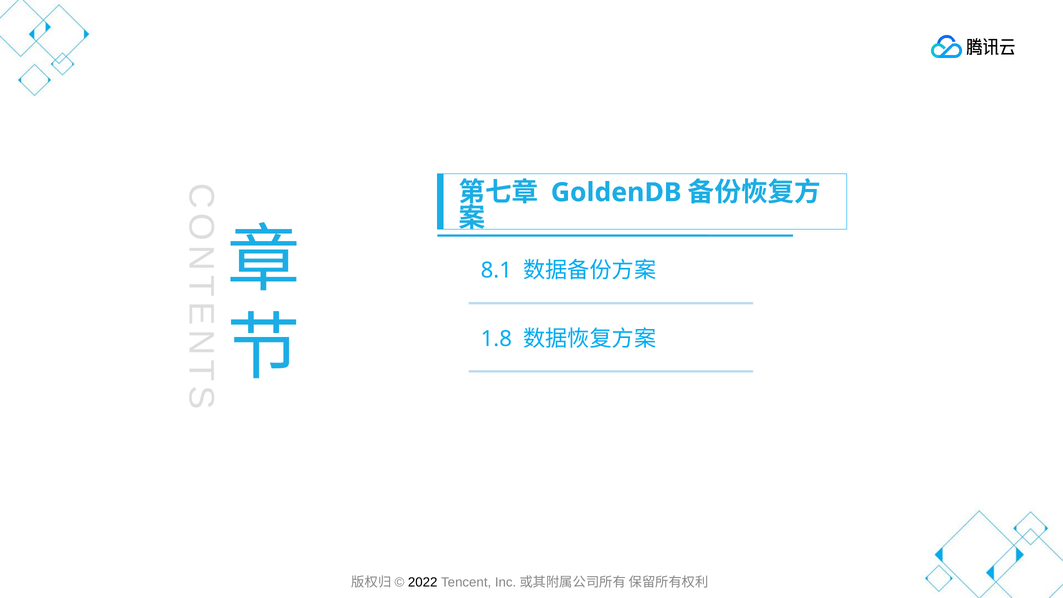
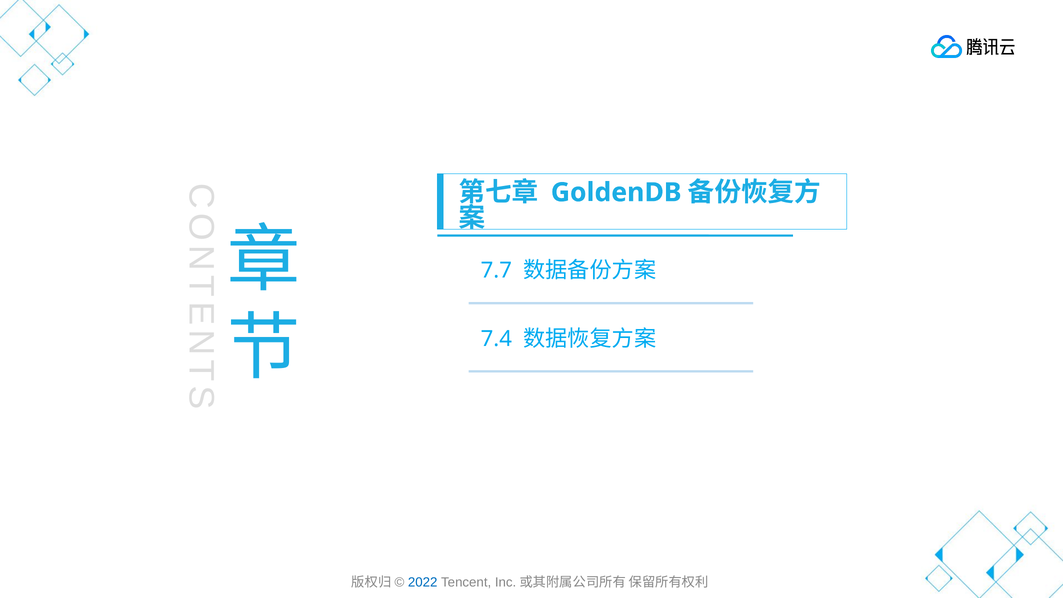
8.1: 8.1 -> 7.7 (496, 271)
1.8: 1.8 -> 7.4 (496, 339)
2022 colour: black -> blue (423, 582)
